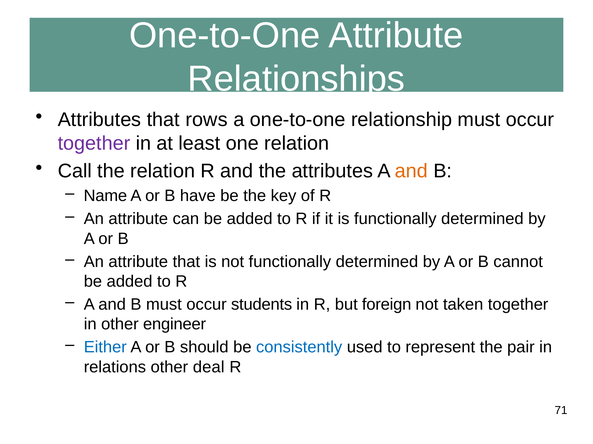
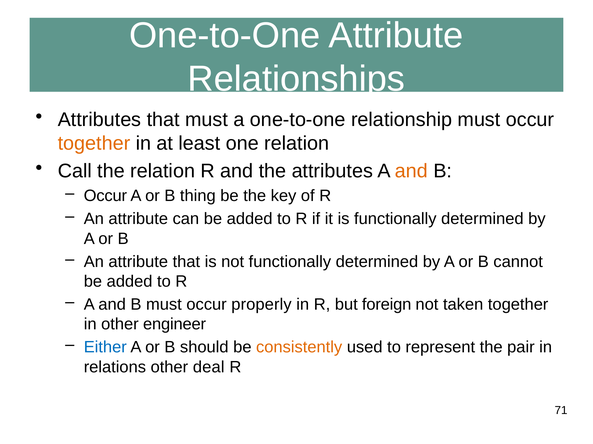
that rows: rows -> must (207, 120)
together colour: purple -> orange (94, 144)
Name: Name -> Occur (105, 196)
have: have -> thing (198, 196)
students: students -> properly (261, 305)
consistently colour: blue -> orange (299, 348)
